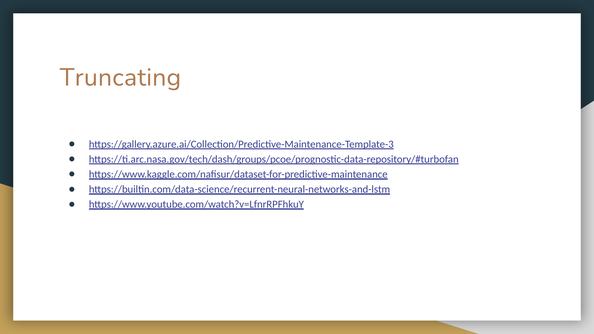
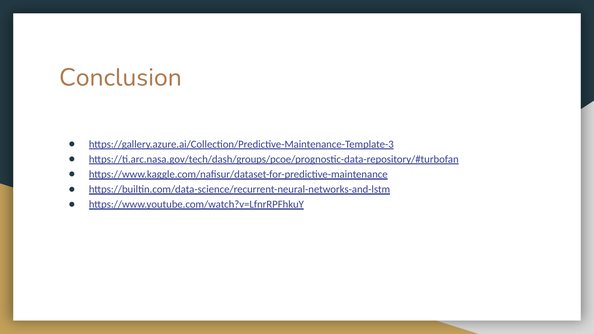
Truncating: Truncating -> Conclusion (120, 77)
